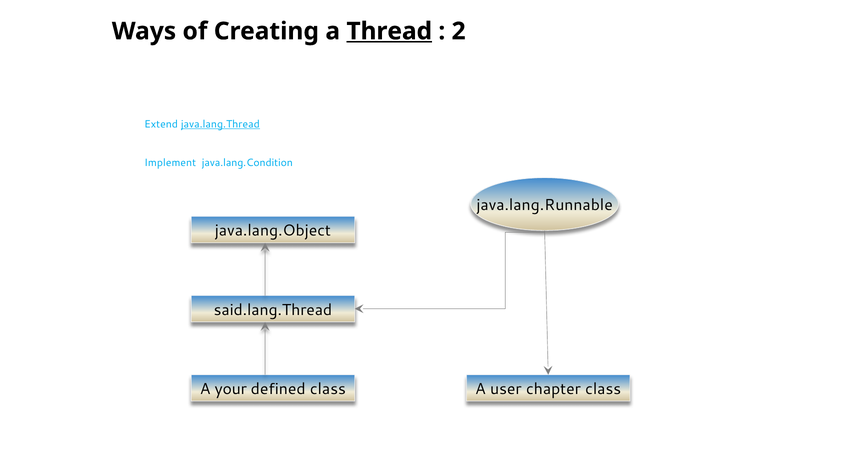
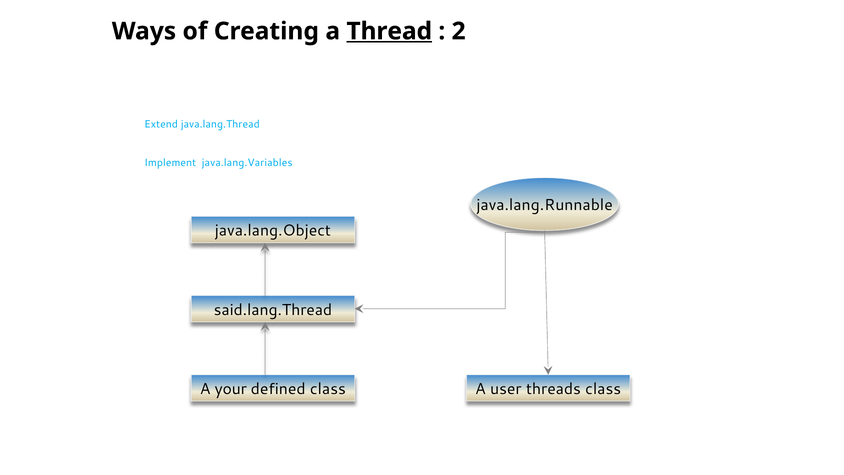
java.lang.Thread underline: present -> none (220, 124)
java.lang.Condition: java.lang.Condition -> java.lang.Variables (247, 163)
chapter: chapter -> threads (553, 389)
